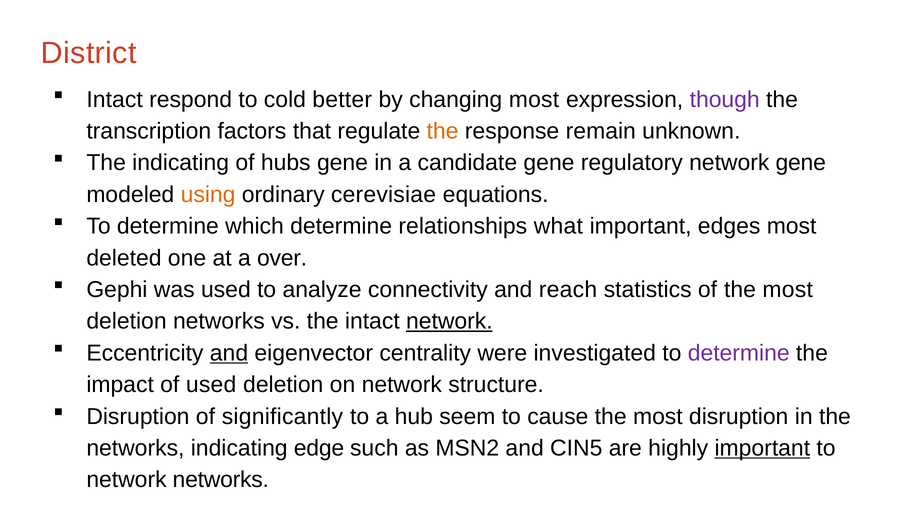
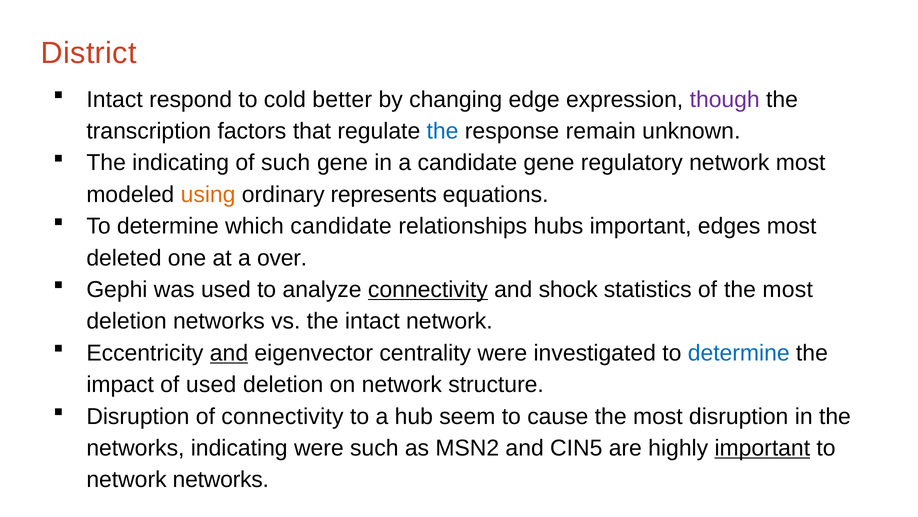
changing most: most -> edge (534, 99)
the colour: orange -> blue (443, 131)
of hubs: hubs -> such (286, 163)
network gene: gene -> most (801, 163)
cerevisiae: cerevisiae -> represents (384, 194)
which determine: determine -> candidate (341, 226)
what: what -> hubs (558, 226)
connectivity underline: none -> present (428, 289)
reach: reach -> shock (568, 289)
network underline: present -> none (449, 321)
determine colour: purple -> blue (739, 353)
of significantly: significantly -> connectivity (282, 416)
indicating edge: edge -> were (319, 448)
